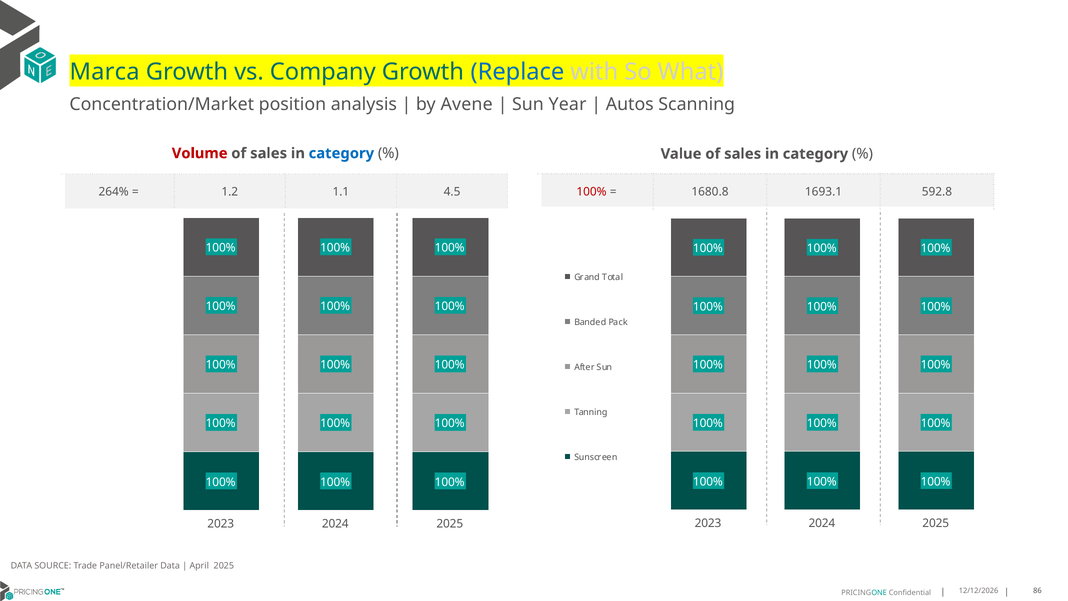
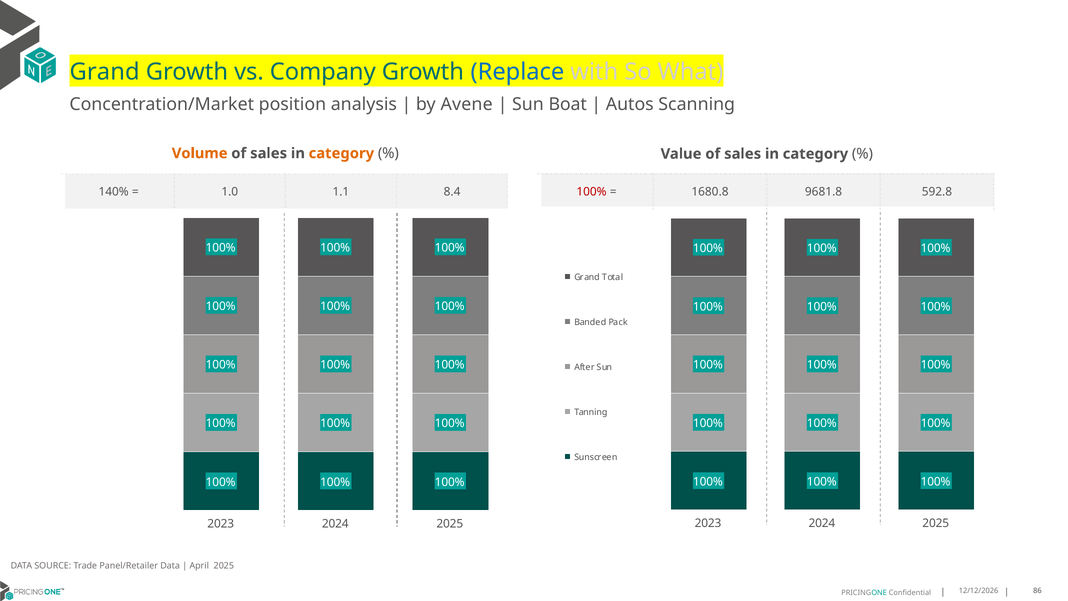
Marca: Marca -> Grand (105, 72)
Year: Year -> Boat (568, 104)
Volume colour: red -> orange (200, 153)
category colour: blue -> orange (341, 153)
1693.1: 1693.1 -> 9681.8 (824, 192)
264%: 264% -> 140% (114, 192)
1.2: 1.2 -> 1.0 (230, 192)
4.5: 4.5 -> 8.4 (452, 192)
